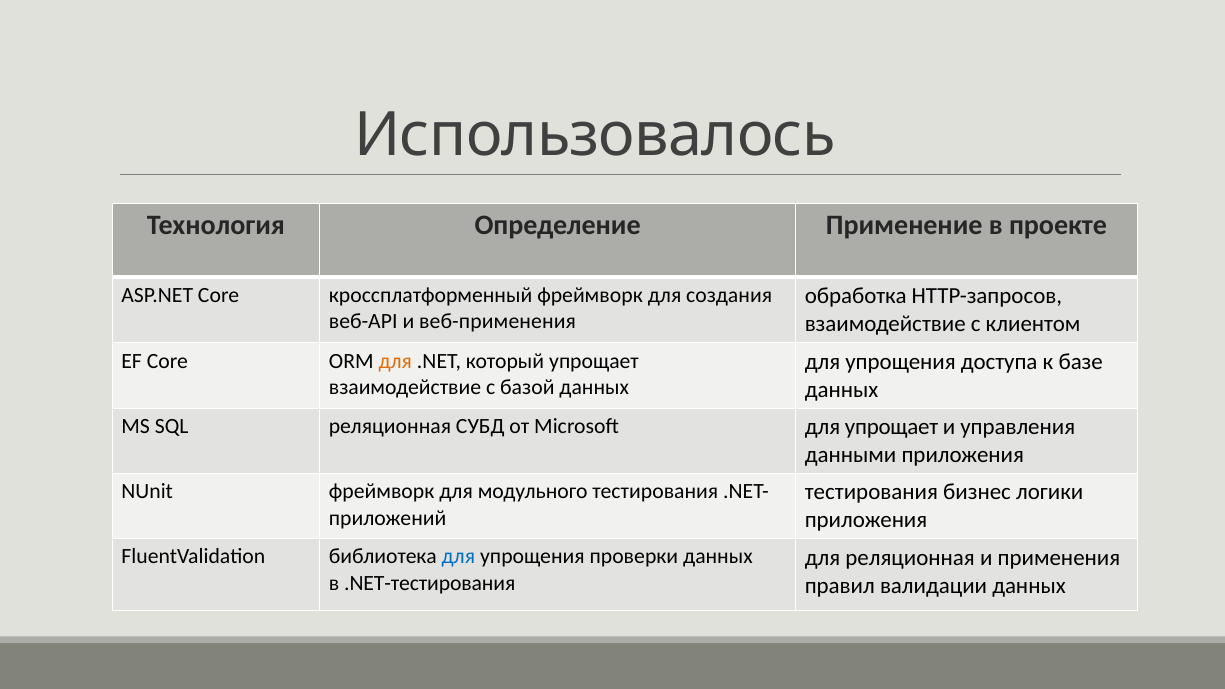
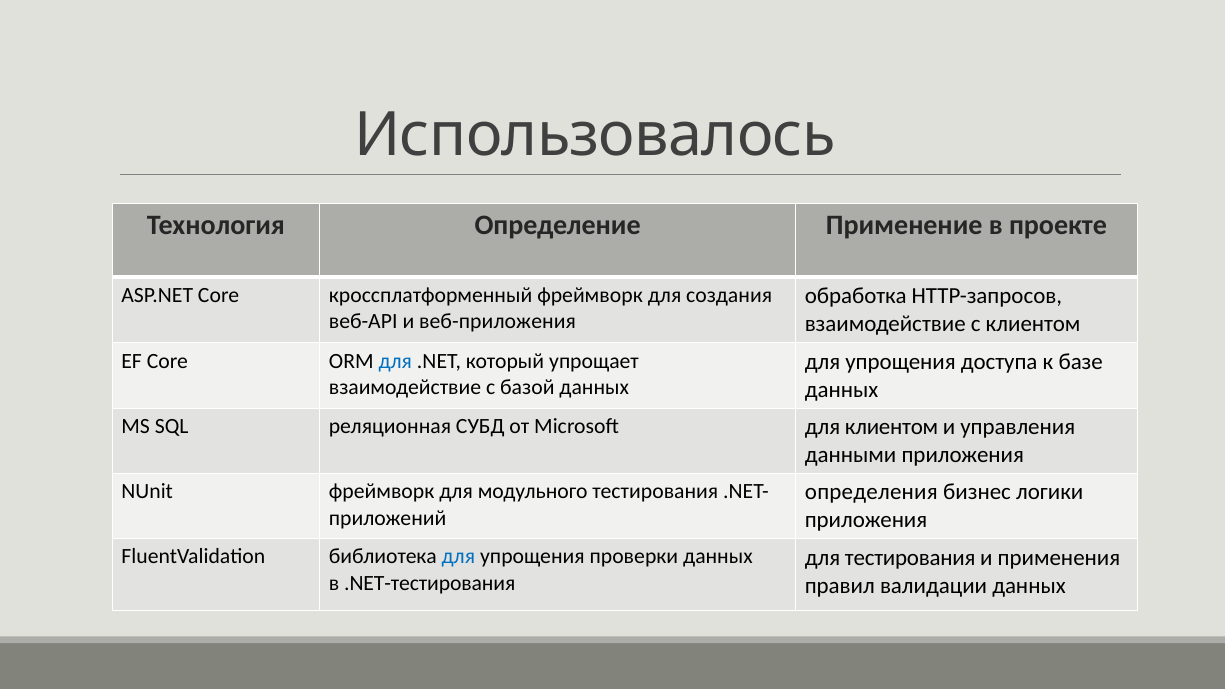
веб-применения: веб-применения -> веб-приложения (498, 322)
для colour: orange -> blue (395, 361)
для упрощает: упрощает -> клиентом (892, 427)
тестирования: тестирования -> определения (871, 492)
для реляционная: реляционная -> тестирования (910, 558)
